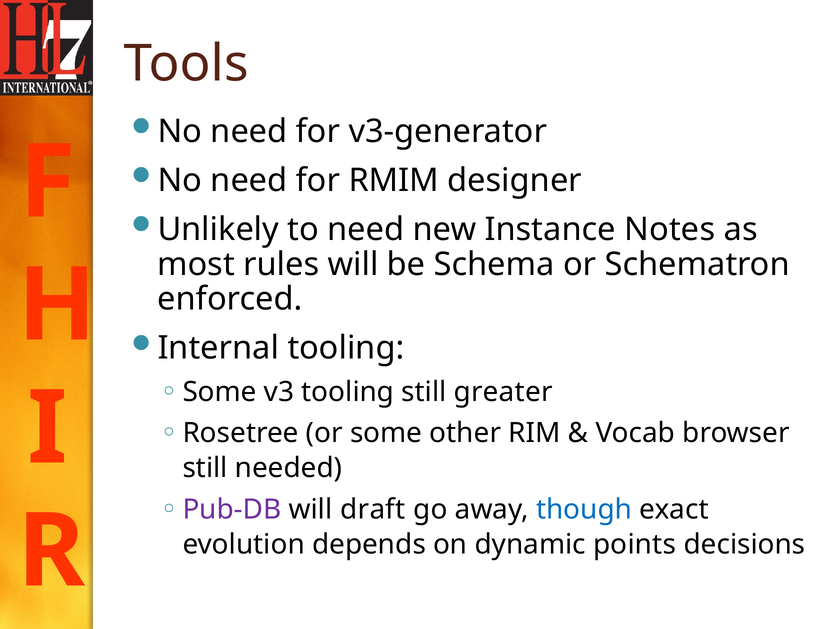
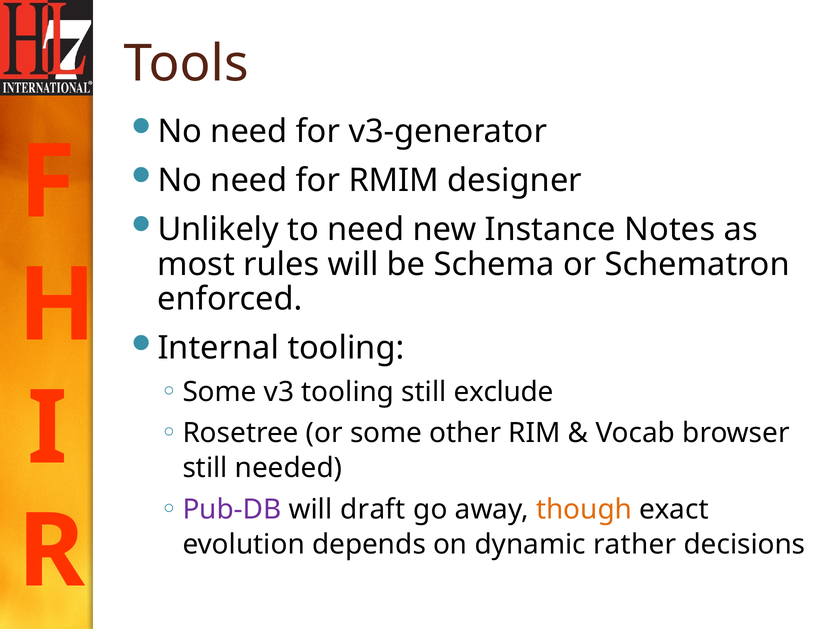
greater: greater -> exclude (503, 392)
though colour: blue -> orange (584, 510)
points: points -> rather (635, 545)
